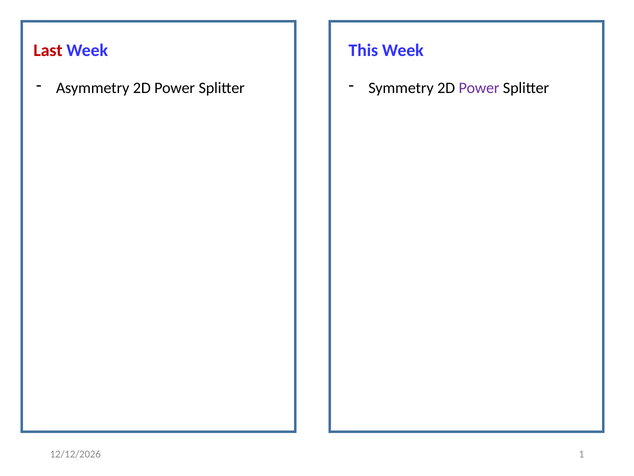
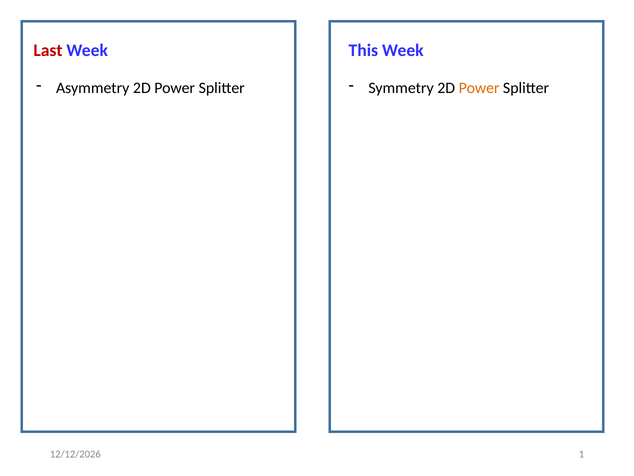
Power colour: purple -> orange (479, 88)
